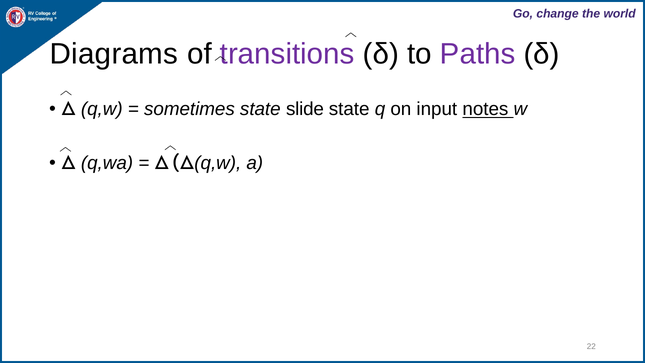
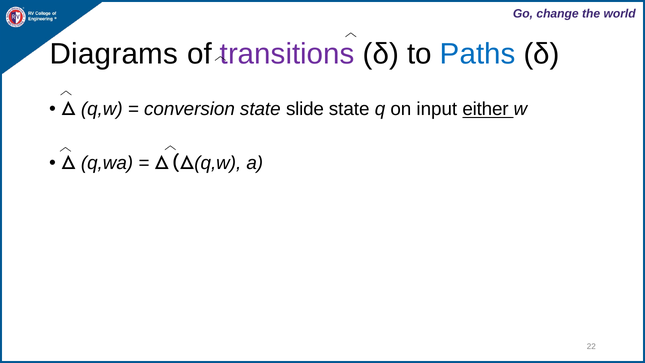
Paths colour: purple -> blue (478, 54)
sometimes: sometimes -> conversion (189, 109)
notes: notes -> either (486, 109)
